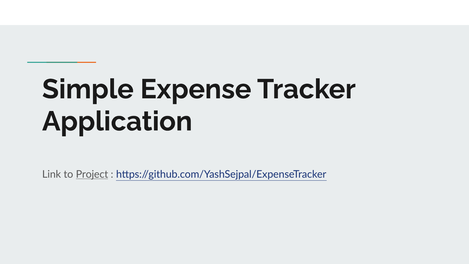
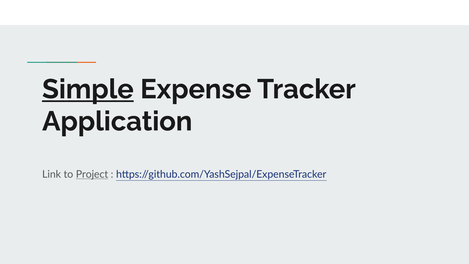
Simple underline: none -> present (88, 89)
